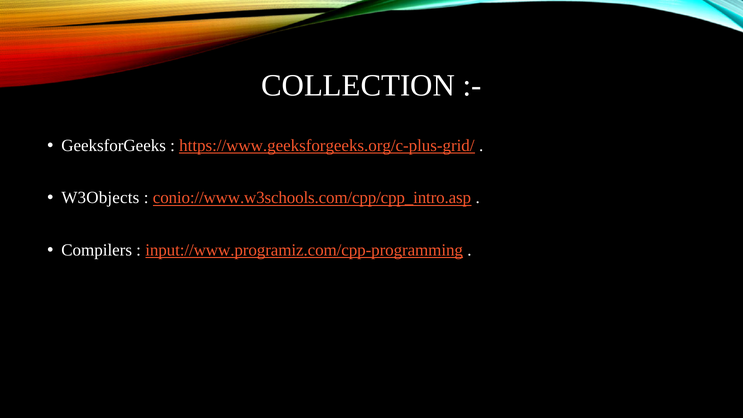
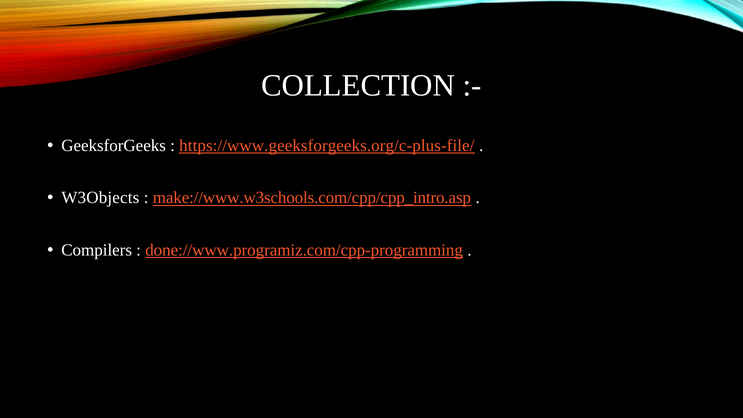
https://www.geeksforgeeks.org/c-plus-grid/: https://www.geeksforgeeks.org/c-plus-grid/ -> https://www.geeksforgeeks.org/c-plus-file/ (327, 146)
conio://www.w3schools.com/cpp/cpp_intro.asp: conio://www.w3schools.com/cpp/cpp_intro.asp -> make://www.w3schools.com/cpp/cpp_intro.asp (312, 198)
input://www.programiz.com/cpp-programming: input://www.programiz.com/cpp-programming -> done://www.programiz.com/cpp-programming (304, 250)
